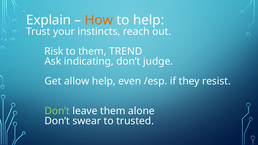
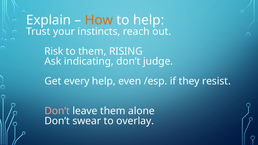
TREND: TREND -> RISING (126, 51)
allow: allow -> every (77, 81)
Don’t colour: light green -> pink (57, 111)
trusted: trusted -> overlay (135, 121)
